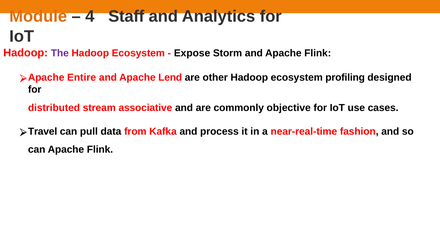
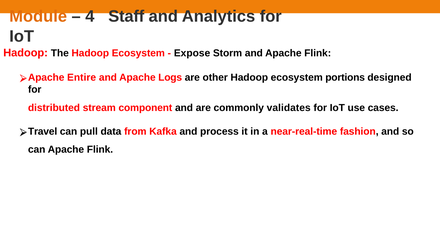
The colour: purple -> black (60, 53)
Lend: Lend -> Logs (170, 77)
profiling: profiling -> portions (345, 77)
associative: associative -> component (145, 108)
objective: objective -> validates (289, 108)
